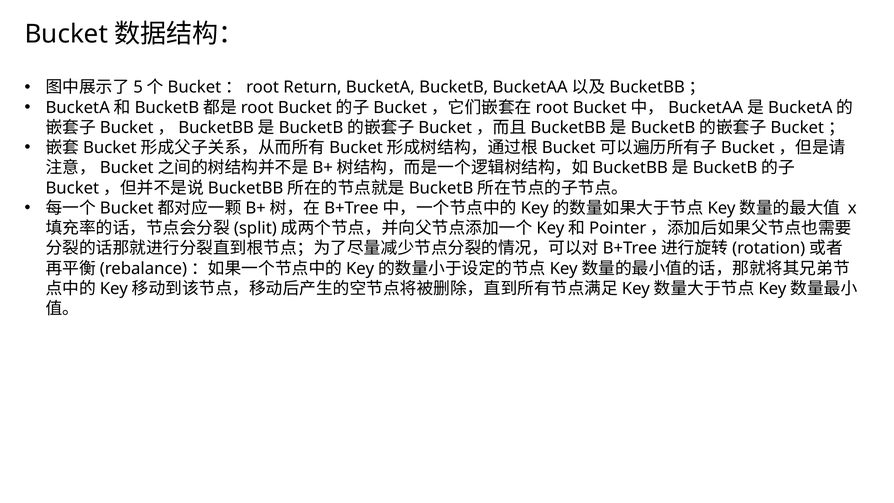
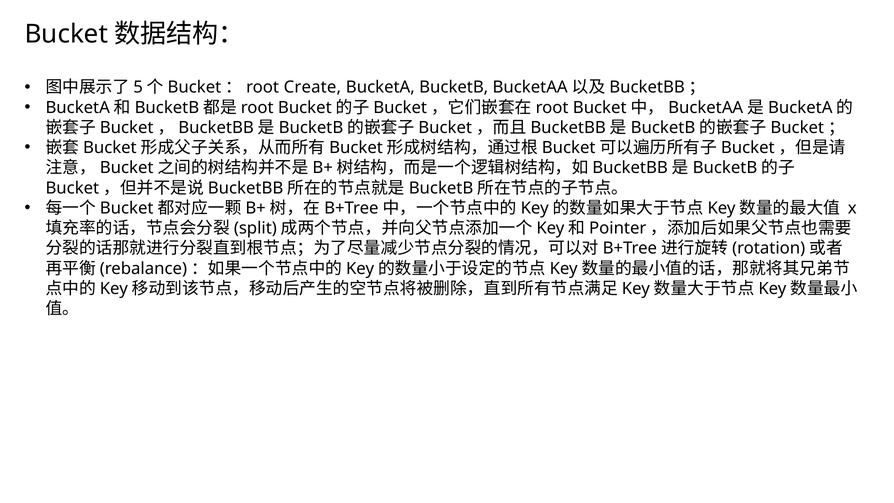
Return: Return -> Create (312, 87)
